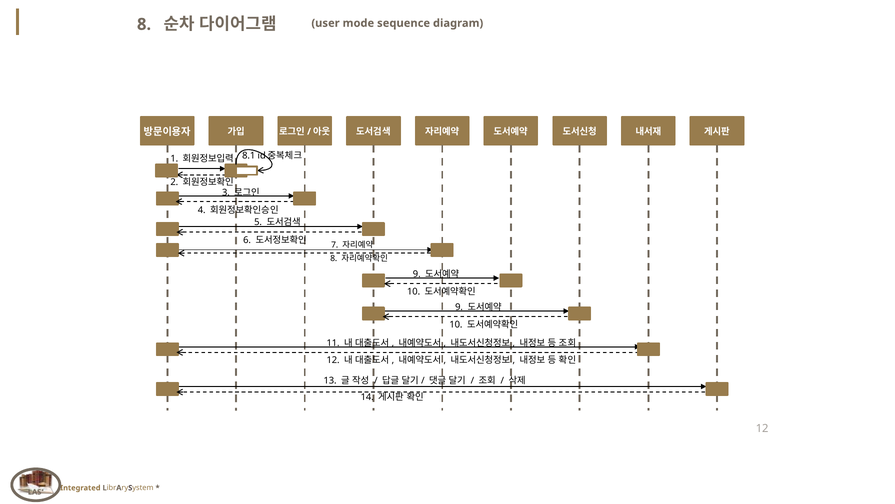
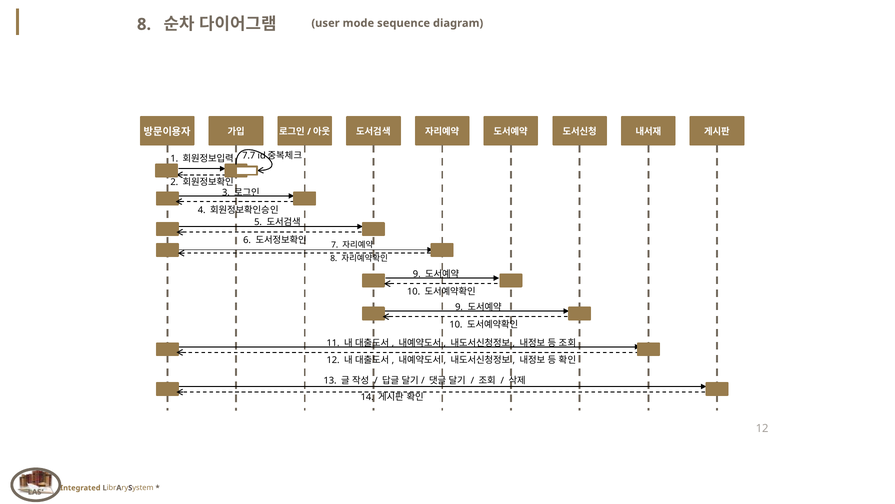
8.1: 8.1 -> 7.7 (249, 156)
